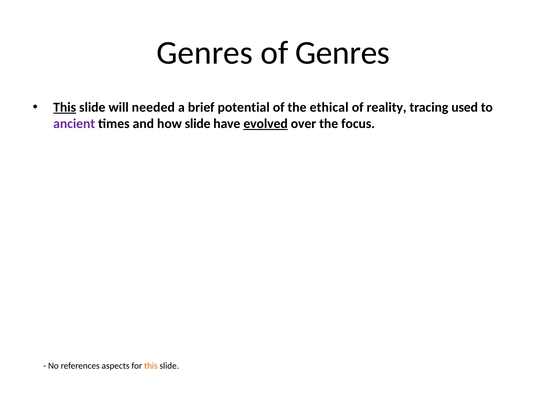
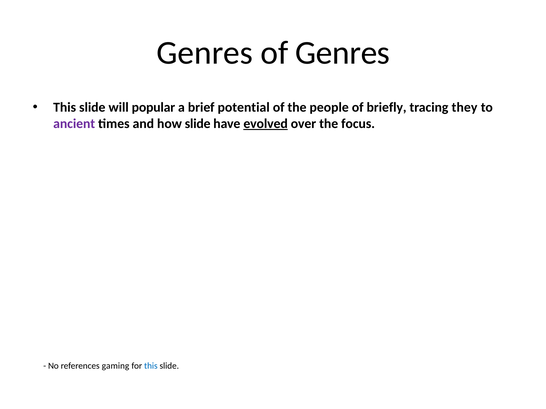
This underline: present -> none (65, 107)
needed: needed -> popular (153, 107)
ethical: ethical -> people (329, 107)
reality: reality -> briefly (387, 107)
used: used -> they (465, 107)
aspects: aspects -> gaming (116, 366)
this colour: orange -> blue (151, 366)
